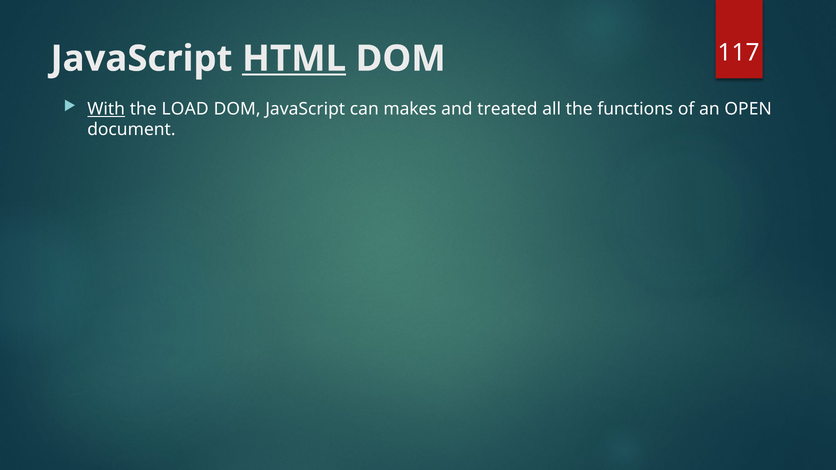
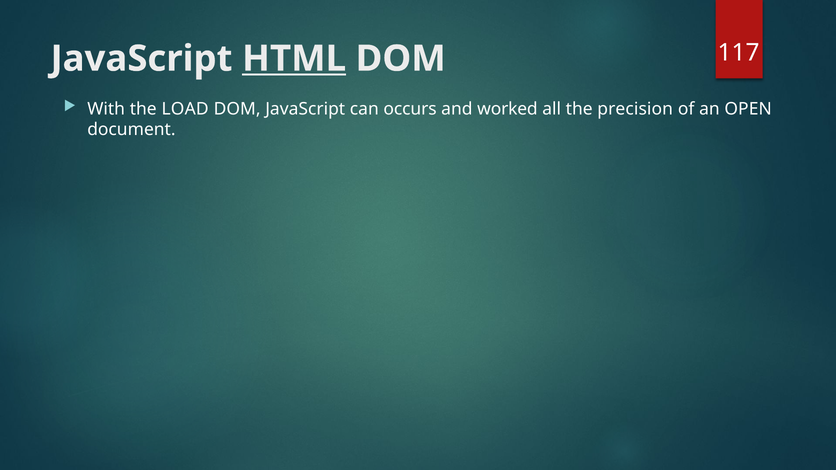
With underline: present -> none (106, 109)
makes: makes -> occurs (410, 109)
treated: treated -> worked (507, 109)
functions: functions -> precision (635, 109)
